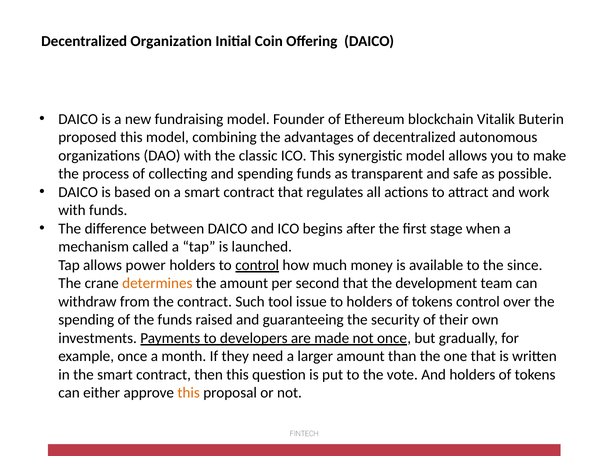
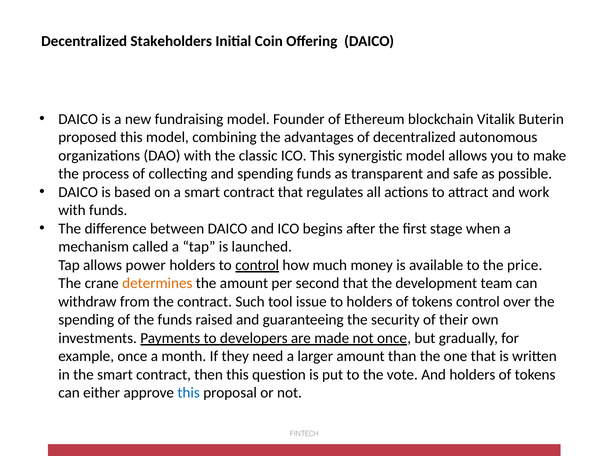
Organization: Organization -> Stakeholders (171, 41)
since: since -> price (525, 265)
this colour: orange -> blue (189, 392)
